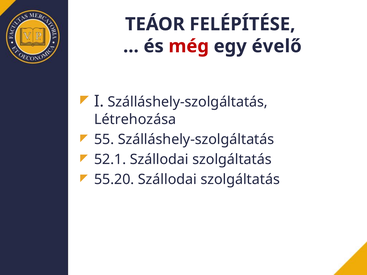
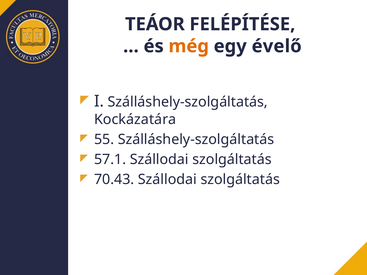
még colour: red -> orange (189, 46)
Létrehozása: Létrehozása -> Kockázatára (135, 119)
52.1: 52.1 -> 57.1 (110, 159)
55.20: 55.20 -> 70.43 (114, 179)
